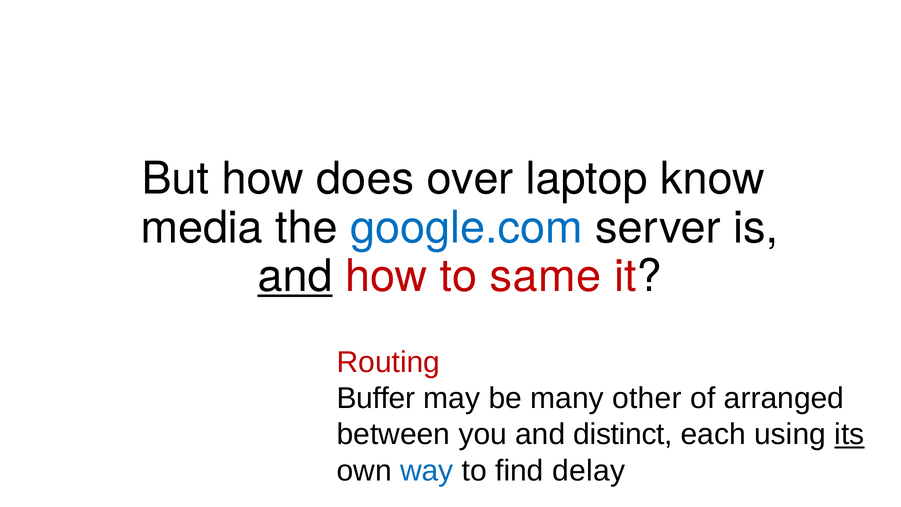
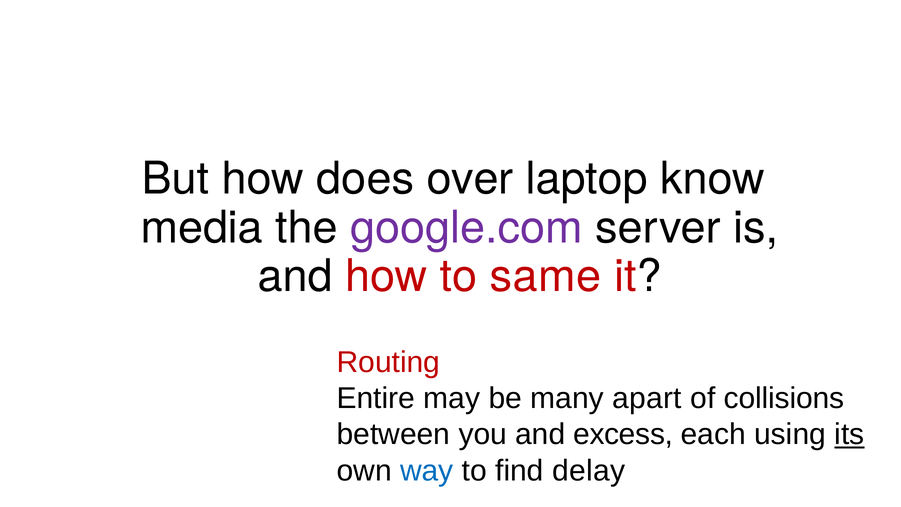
google.com colour: blue -> purple (466, 228)
and underline: present -> none (295, 276)
Buffer: Buffer -> Entire (376, 398)
other: other -> apart (647, 398)
arranged: arranged -> collisions (784, 398)
distinct: distinct -> excess (623, 434)
